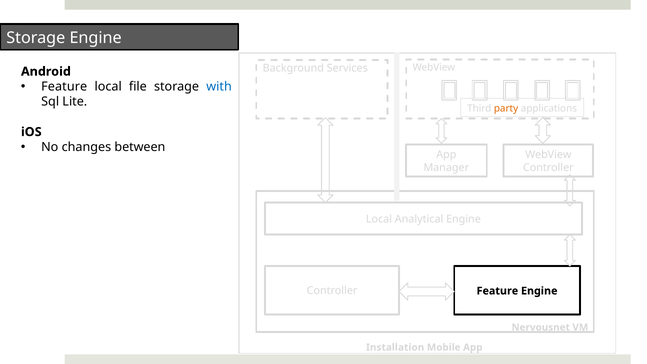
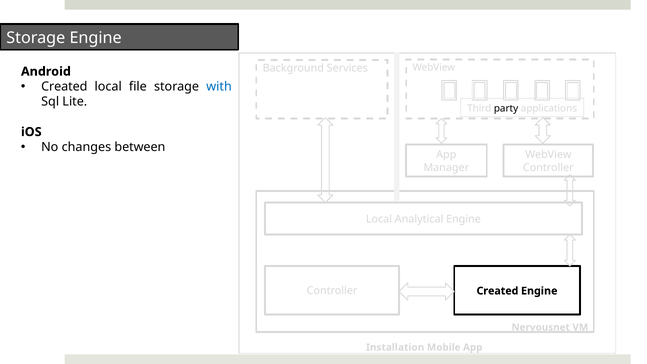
Feature: Feature -> Created (64, 87)
party colour: orange -> black (506, 108)
Feature: Feature -> Created (497, 291)
